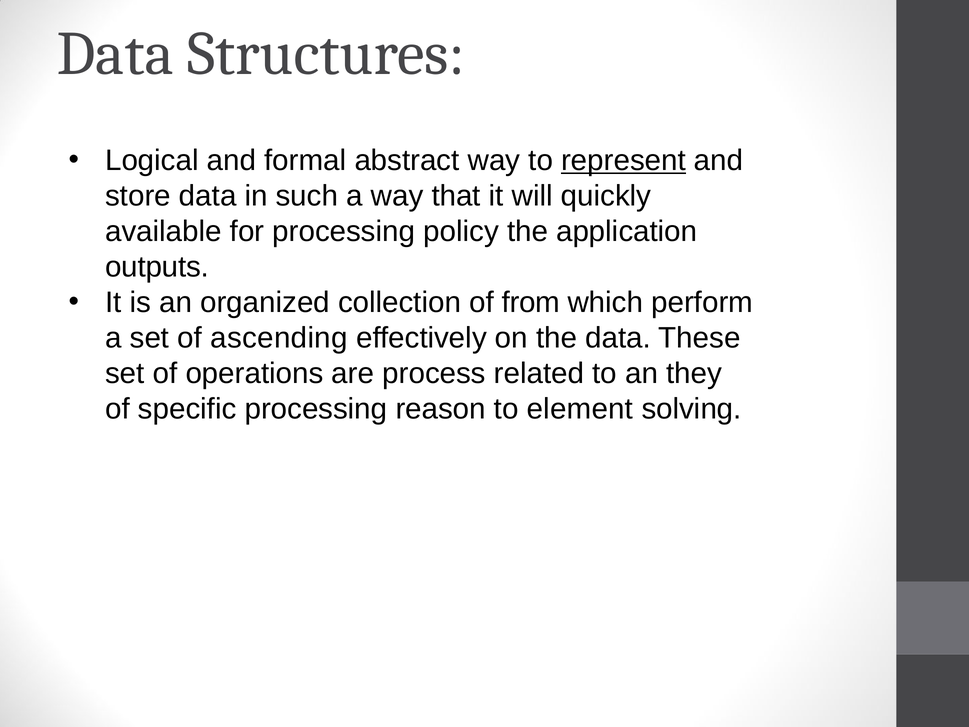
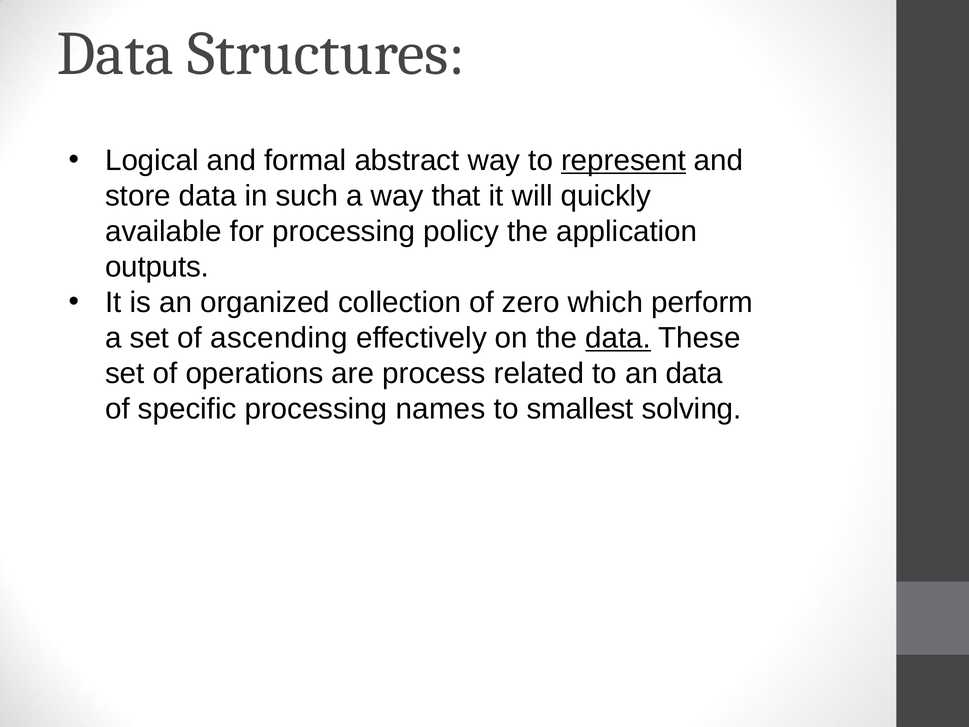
from: from -> zero (531, 302)
data underline: none -> present (618, 338)
an they: they -> data (694, 374)
reason: reason -> names (441, 409)
element: element -> smallest (580, 409)
